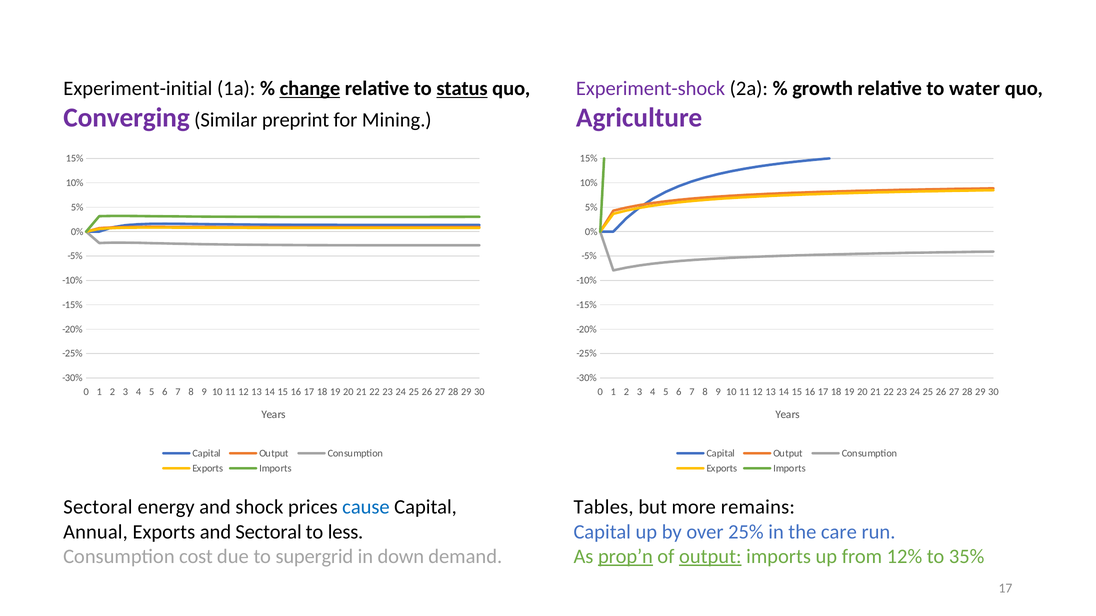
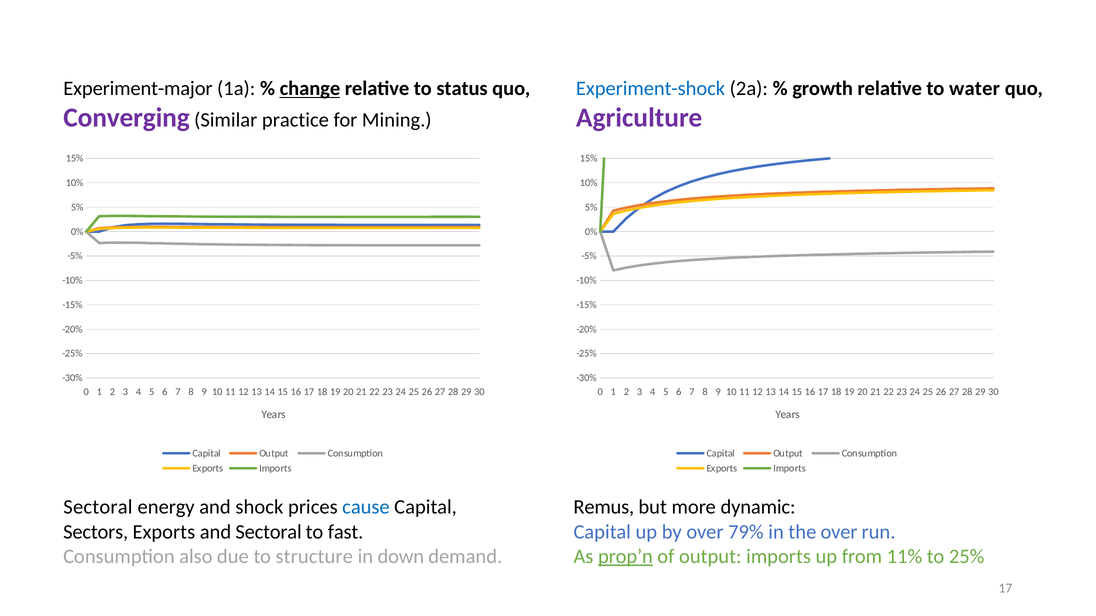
Experiment-initial: Experiment-initial -> Experiment-major (138, 89)
status underline: present -> none (462, 89)
Experiment-shock colour: purple -> blue (651, 89)
preprint: preprint -> practice (295, 120)
Tables: Tables -> Remus (604, 508)
remains: remains -> dynamic (758, 508)
Annual: Annual -> Sectors (96, 532)
less: less -> fast (346, 532)
25%: 25% -> 79% (746, 532)
the care: care -> over (839, 532)
cost: cost -> also (196, 557)
supergrid: supergrid -> structure (314, 557)
output underline: present -> none (710, 557)
12%: 12% -> 11% (904, 557)
35%: 35% -> 25% (967, 557)
